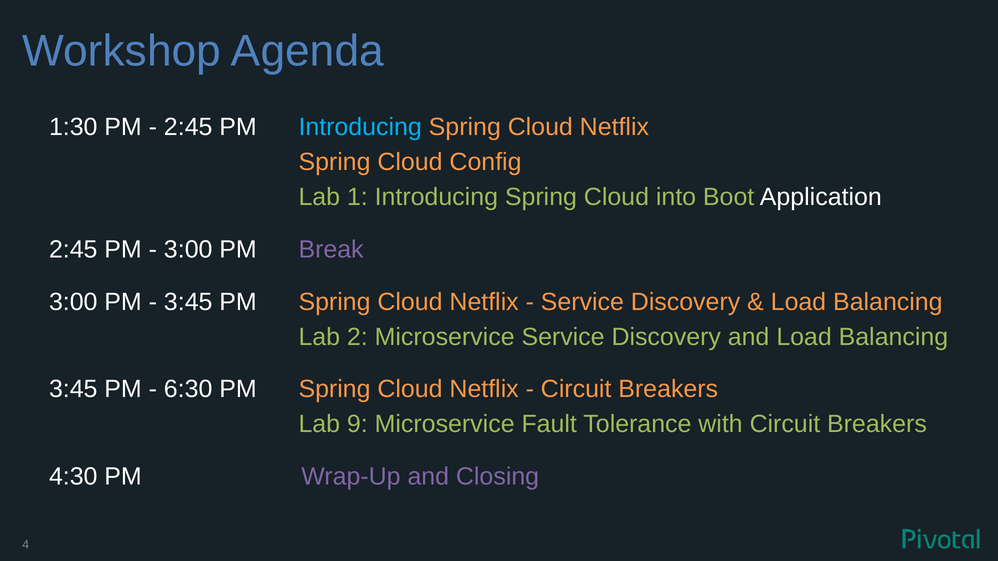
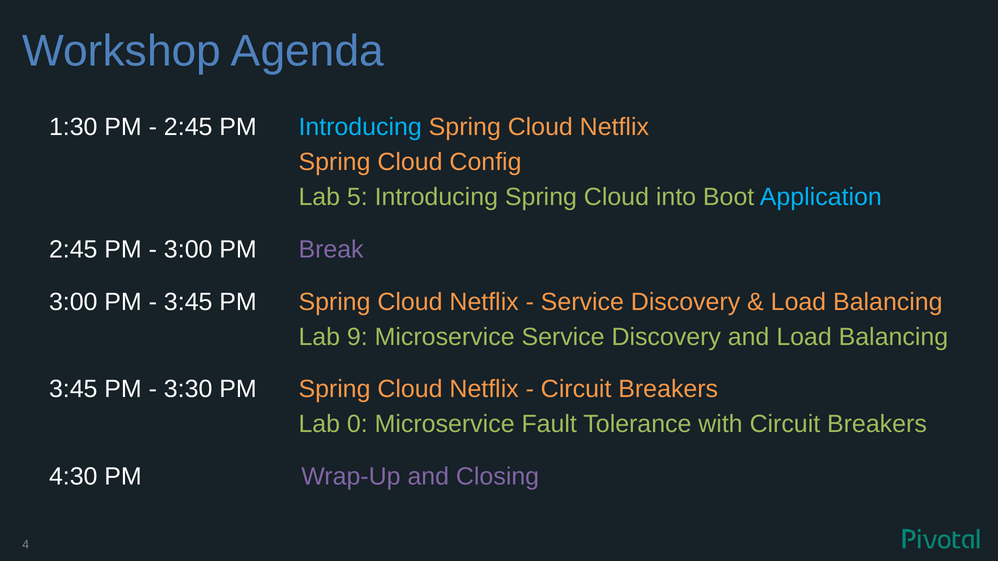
1: 1 -> 5 (357, 197)
Application colour: white -> light blue (821, 197)
2: 2 -> 9 (357, 337)
6:30: 6:30 -> 3:30 (188, 390)
9: 9 -> 0 (357, 424)
